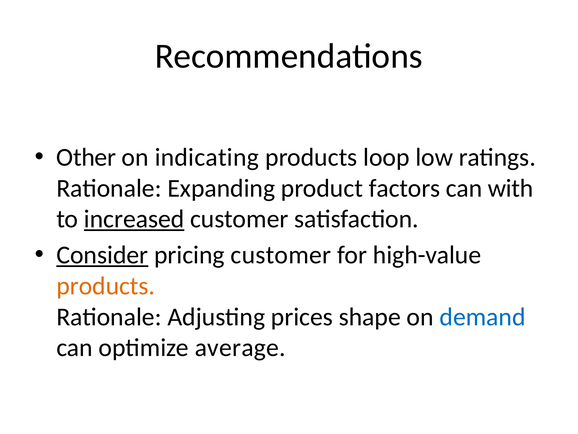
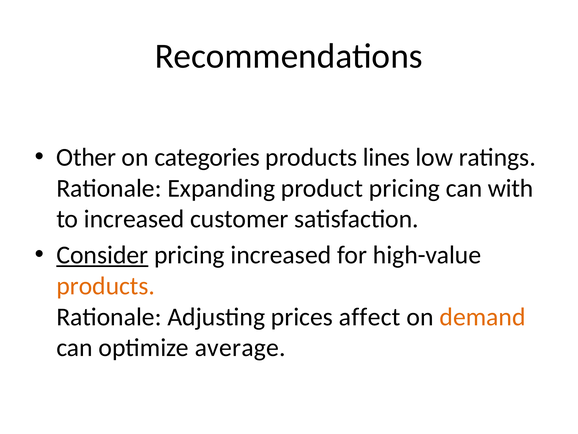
indicating: indicating -> categories (207, 157)
loop: loop -> lines (386, 157)
product factors: factors -> pricing (404, 188)
increased underline: present -> none (134, 219)
pricing customer: customer -> increased (281, 255)
shape: shape -> affect (370, 317)
demand colour: blue -> orange (483, 317)
